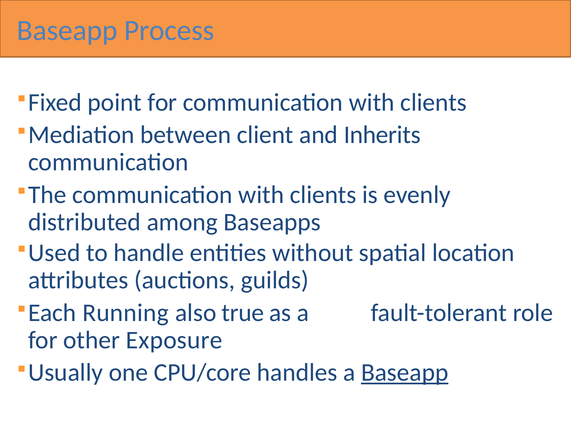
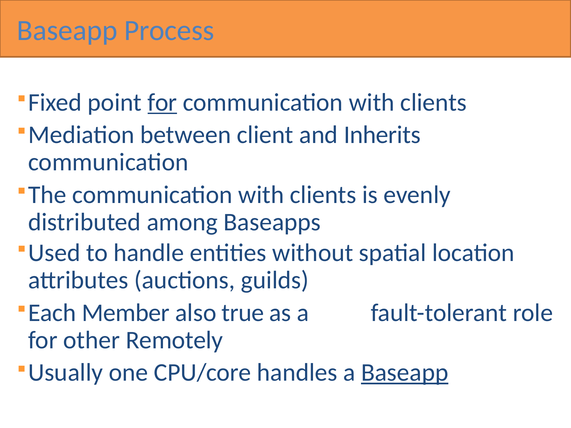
for underline: none -> present (162, 102)
Running: Running -> Member (126, 313)
Exposure: Exposure -> Remotely (174, 340)
